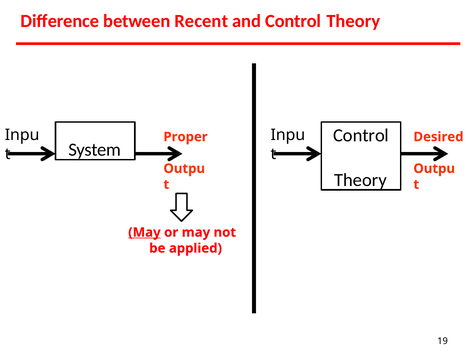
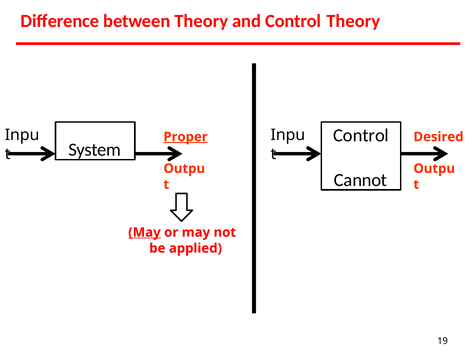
between Recent: Recent -> Theory (201, 21)
Proper underline: none -> present (186, 137)
Theory: Theory -> Cannot (361, 180)
